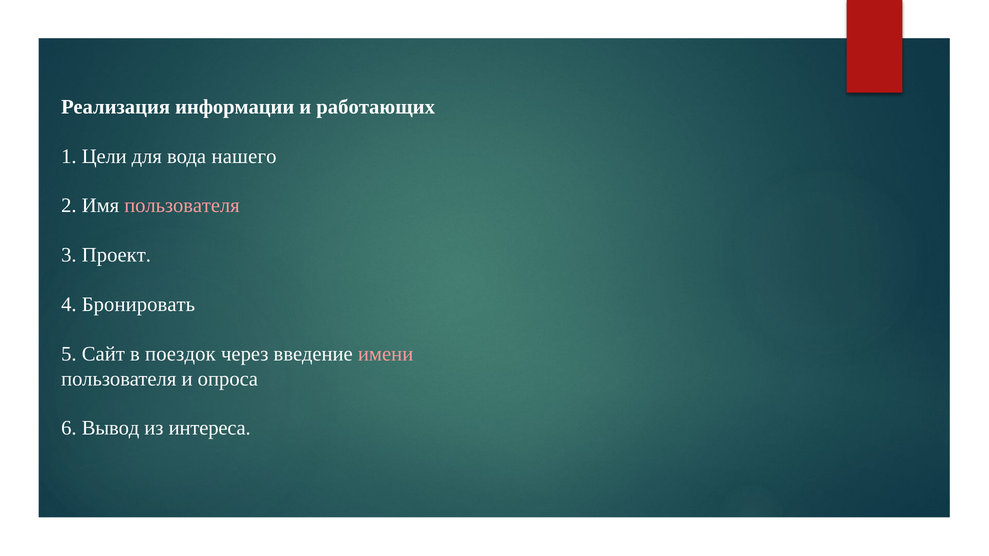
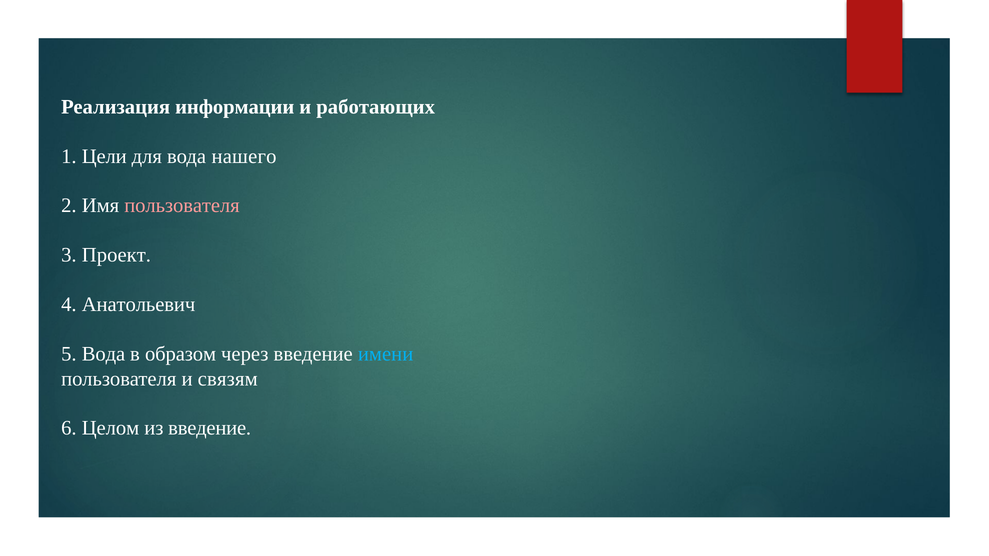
Бронировать: Бронировать -> Анатольевич (139, 305)
5 Сайт: Сайт -> Вода (103, 354)
поездок: поездок -> образом (181, 354)
имени colour: pink -> light blue (386, 354)
опроса: опроса -> связям (228, 379)
Вывод: Вывод -> Целом (110, 428)
из интереса: интереса -> введение (210, 428)
